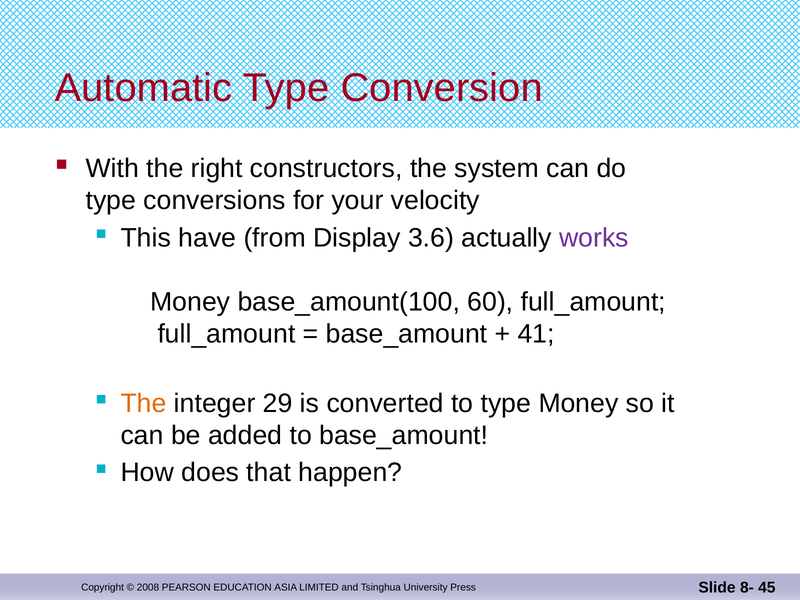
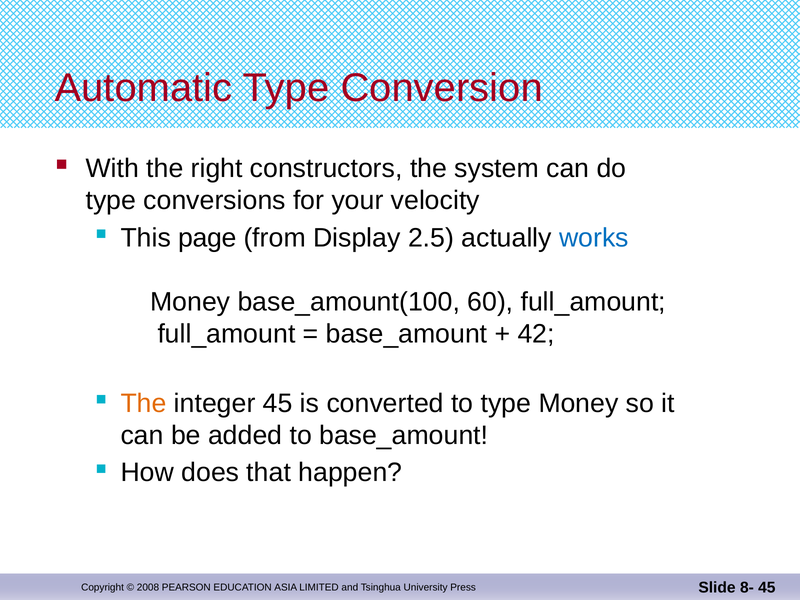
have: have -> page (207, 238)
3.6: 3.6 -> 2.5 (431, 238)
works colour: purple -> blue (594, 238)
41: 41 -> 42 (536, 334)
integer 29: 29 -> 45 (278, 403)
